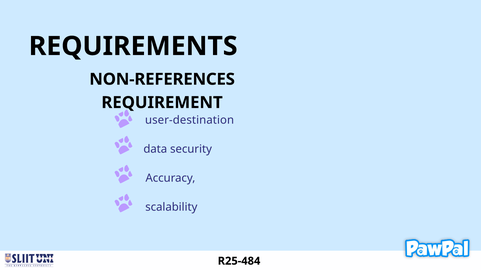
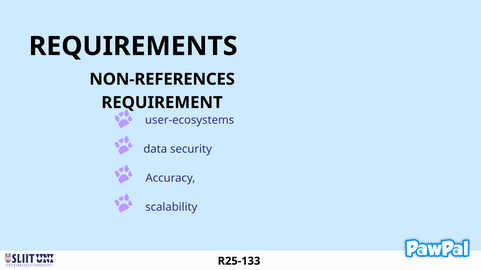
user-destination: user-destination -> user-ecosystems (190, 120)
R25-484: R25-484 -> R25-133 (239, 262)
